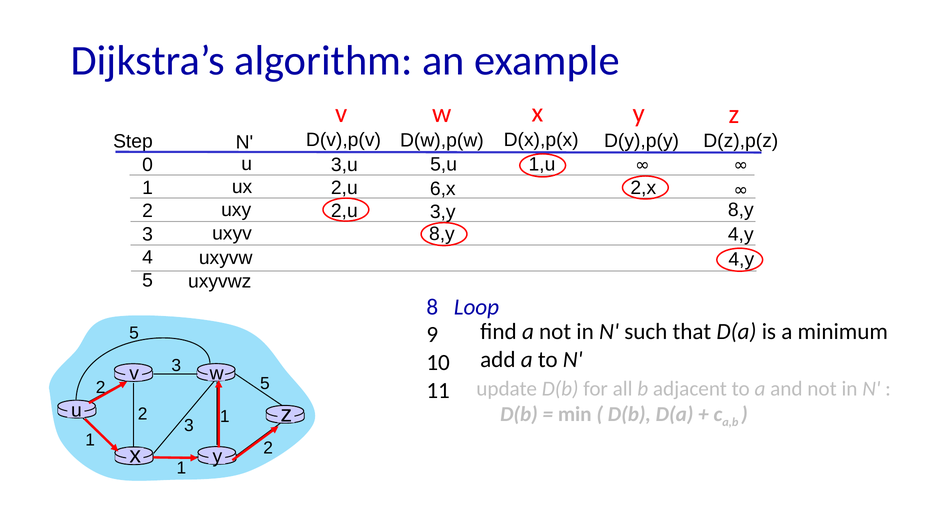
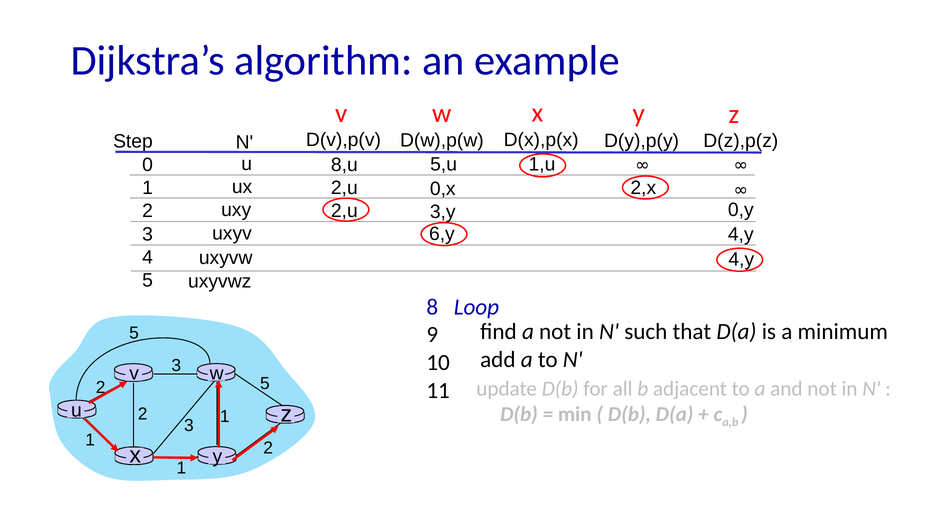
3,u: 3,u -> 8,u (344, 165)
6,x: 6,x -> 0,x (443, 189)
uxy 8,y: 8,y -> 0,y (741, 210)
8,y: 8,y -> 6,y (442, 234)
